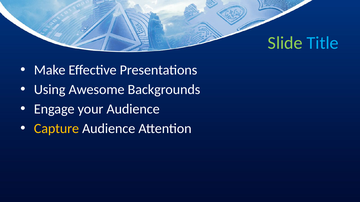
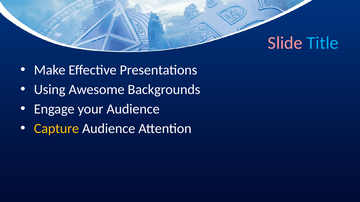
Slide colour: light green -> pink (285, 43)
